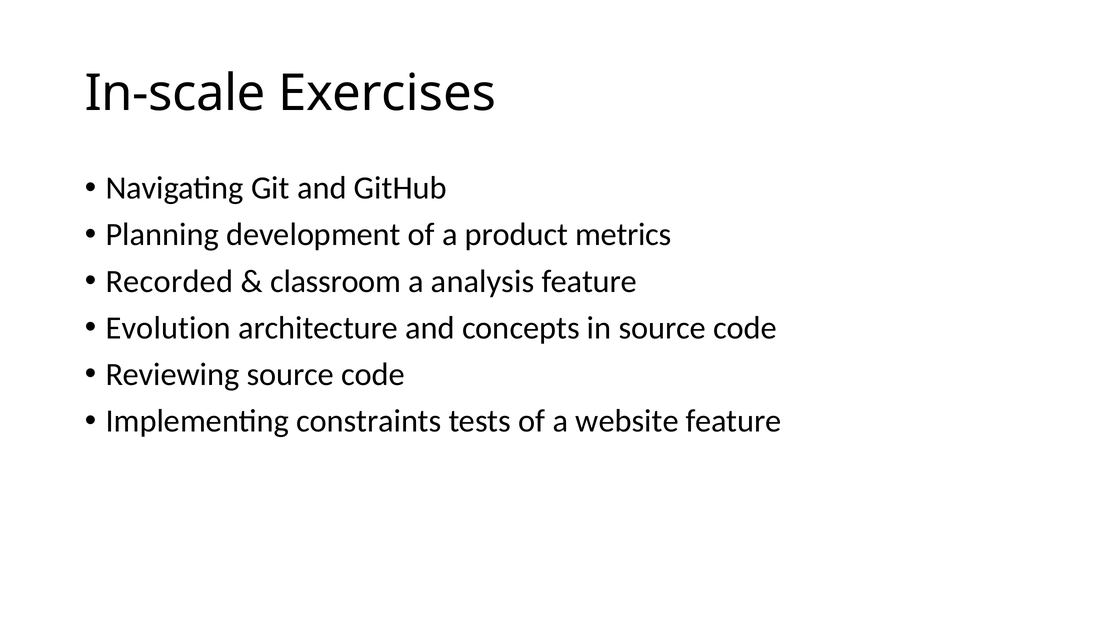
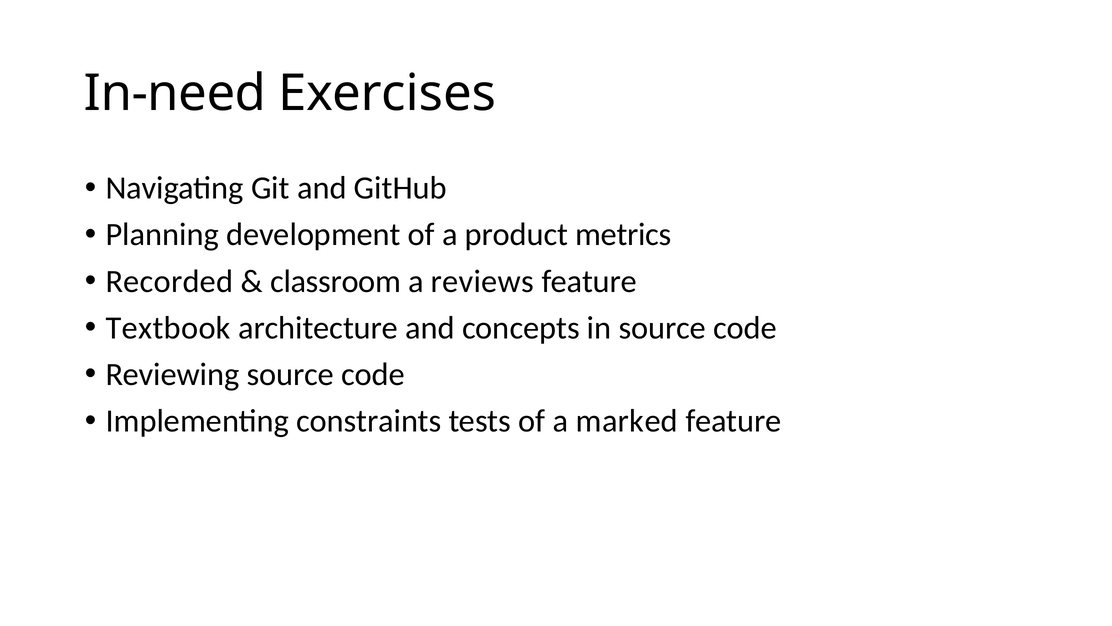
In-scale: In-scale -> In-need (175, 93)
analysis: analysis -> reviews (482, 281)
Evolution: Evolution -> Textbook (168, 328)
website: website -> marked (627, 421)
